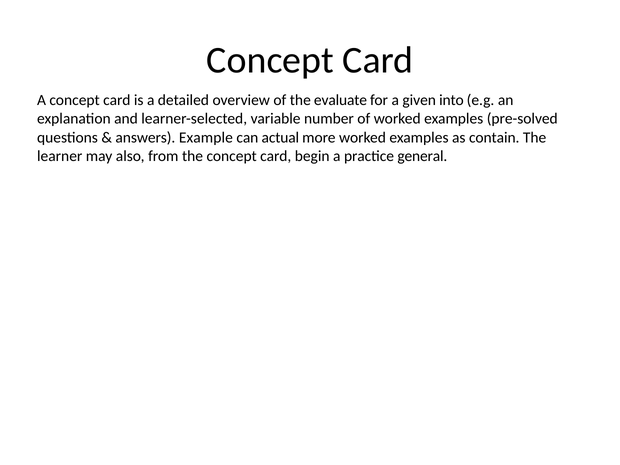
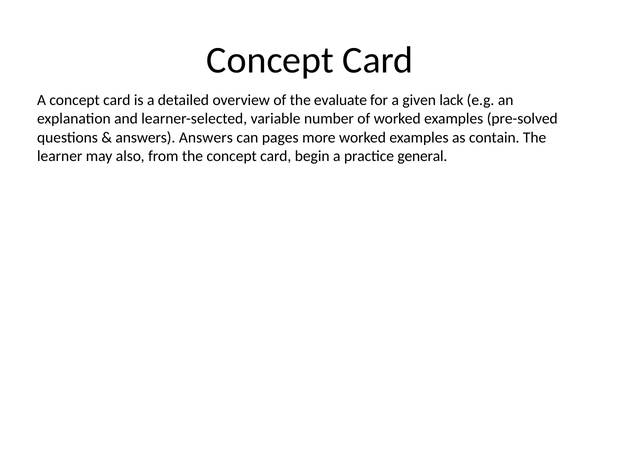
into: into -> lack (451, 100)
answers Example: Example -> Answers (206, 137)
actual: actual -> pages (280, 137)
